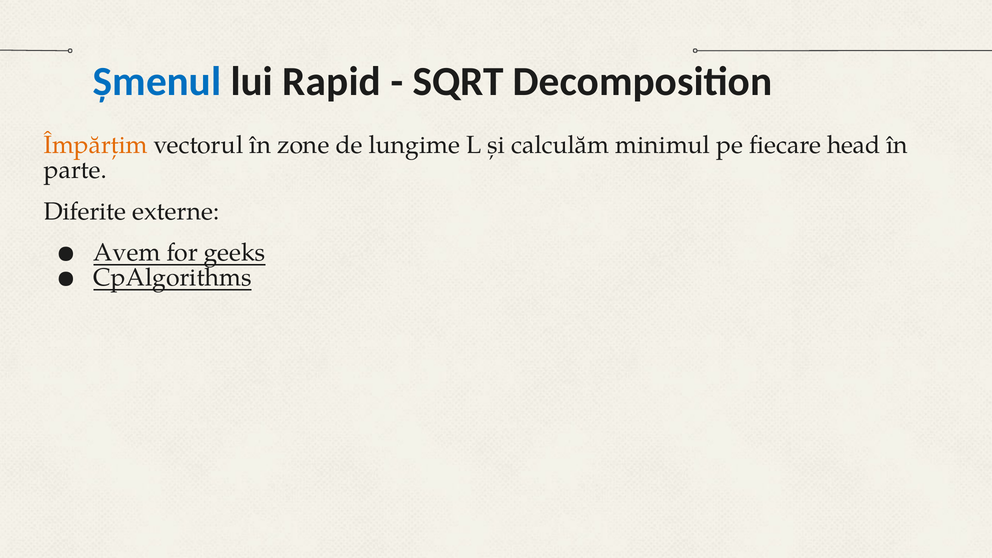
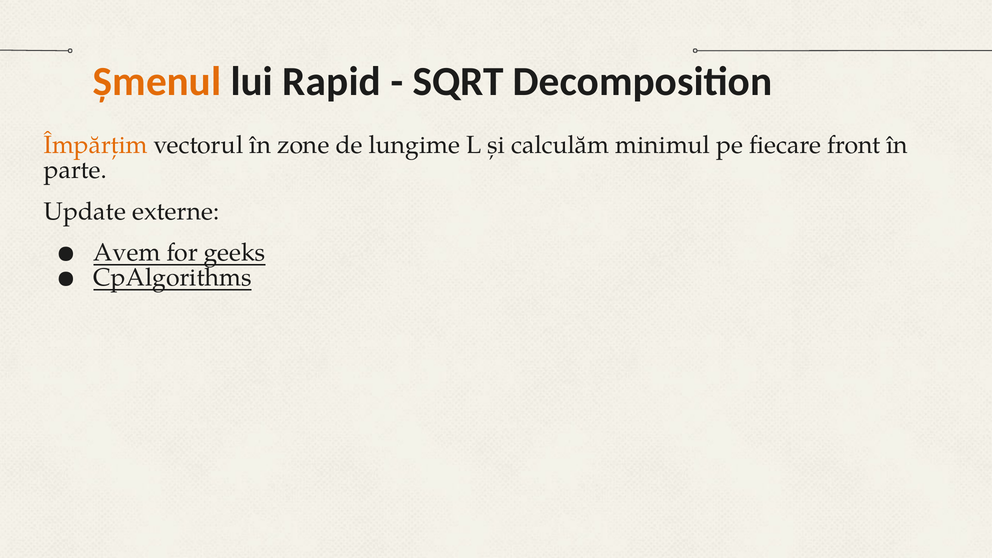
Șmenul colour: blue -> orange (157, 82)
head: head -> front (854, 145)
Diferite: Diferite -> Update (85, 211)
